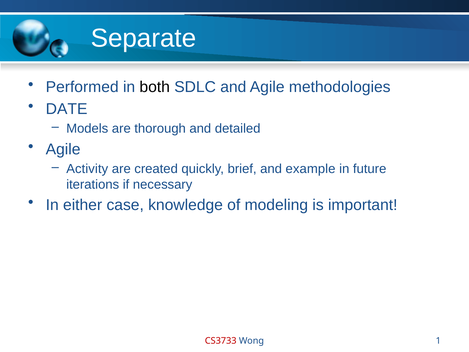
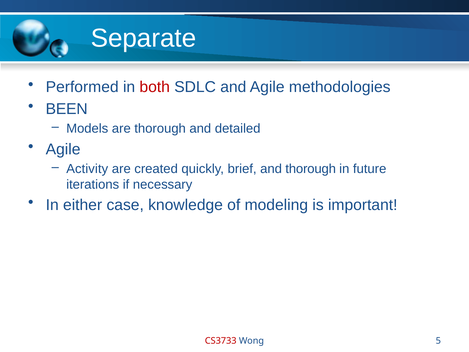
both colour: black -> red (155, 87)
DATE: DATE -> BEEN (67, 109)
and example: example -> thorough (311, 169)
1: 1 -> 5 (438, 341)
